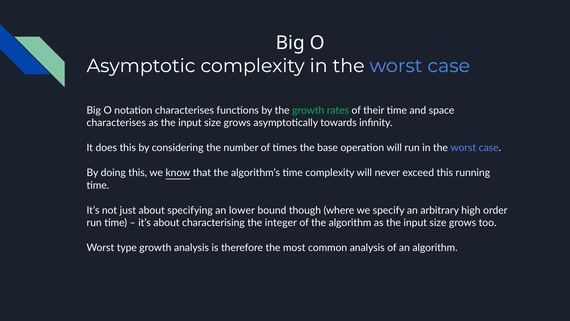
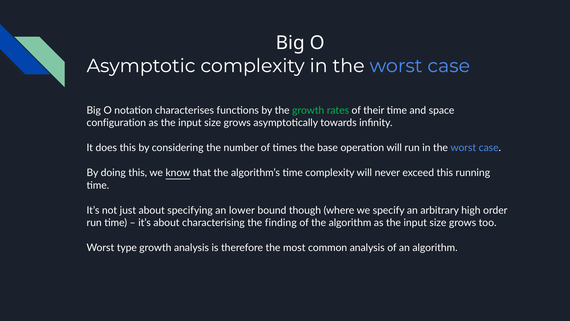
characterises: characterises -> configuration (116, 123)
integer: integer -> finding (281, 222)
